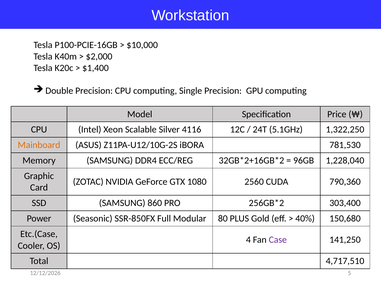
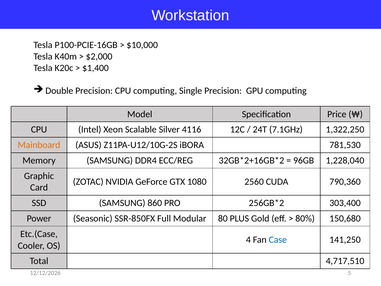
5.1GHz: 5.1GHz -> 7.1GHz (286, 129)
40%: 40% -> 80% (305, 218)
Case colour: purple -> blue (278, 240)
